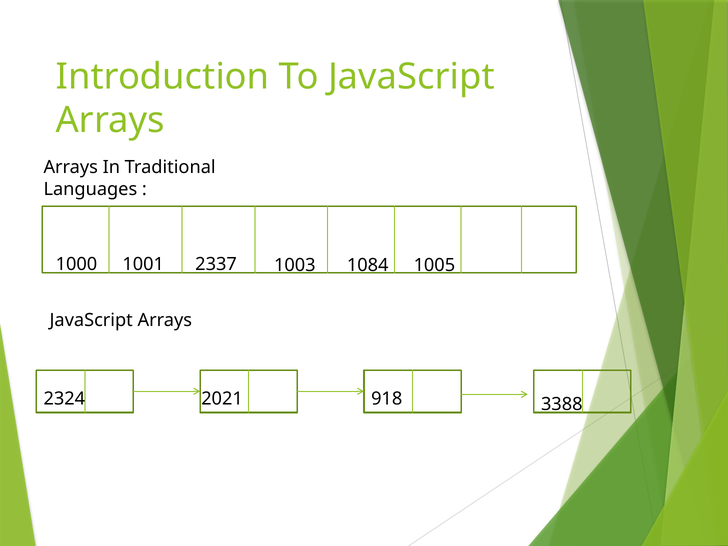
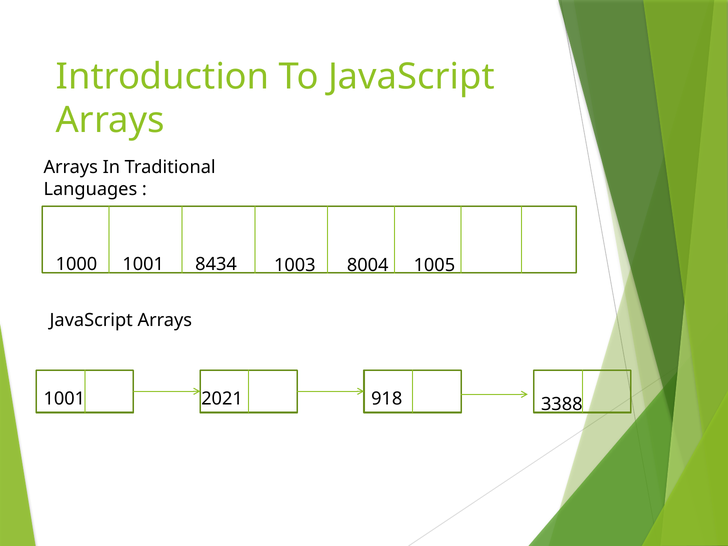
2337: 2337 -> 8434 (216, 264)
1084: 1084 -> 8004 (368, 265)
2324: 2324 -> 1001 (64, 399)
